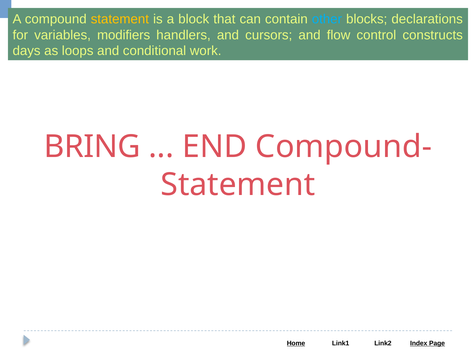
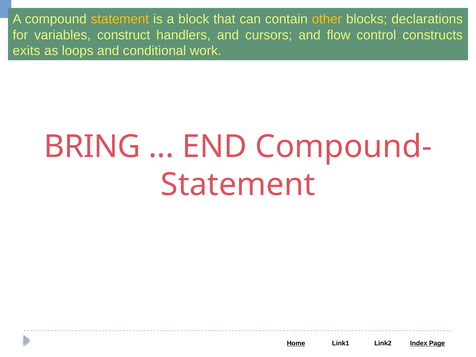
other colour: light blue -> yellow (327, 19)
modifiers: modifiers -> construct (124, 35)
days: days -> exits (26, 51)
